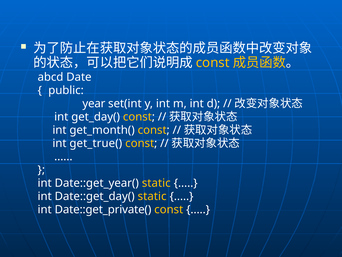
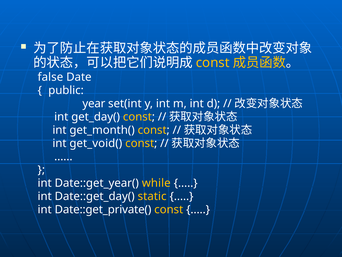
abcd: abcd -> false (50, 77)
get_true(: get_true( -> get_void( (96, 143)
Date::get_year( static: static -> while (156, 183)
